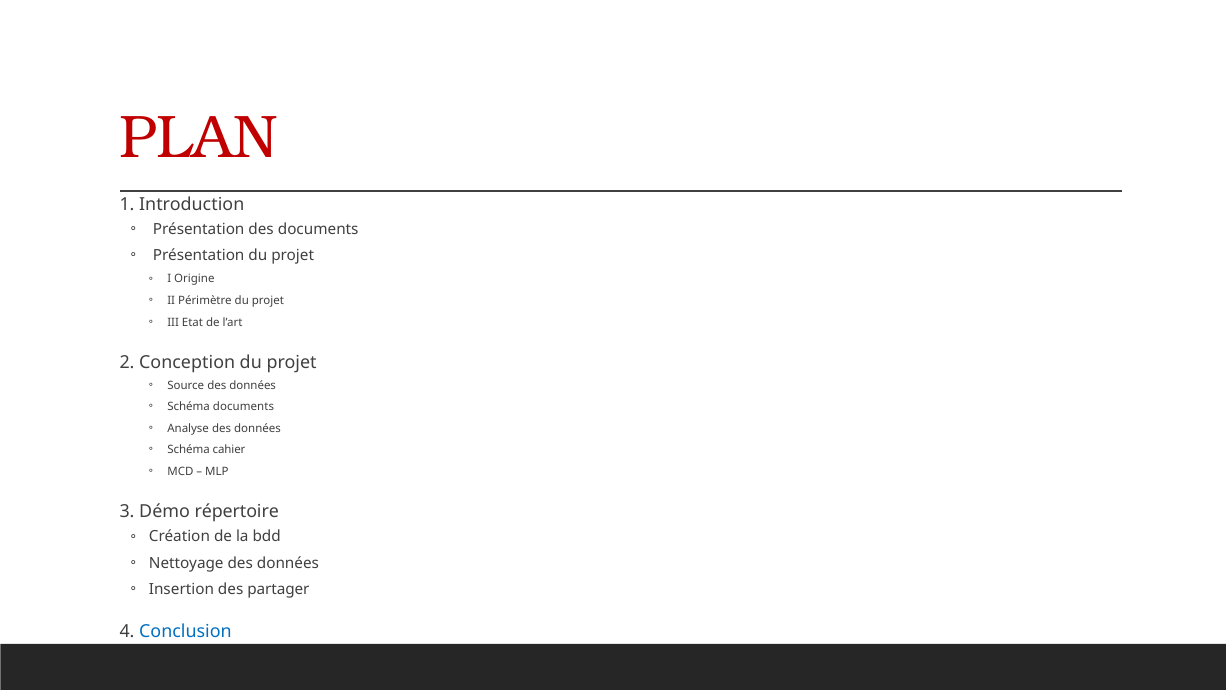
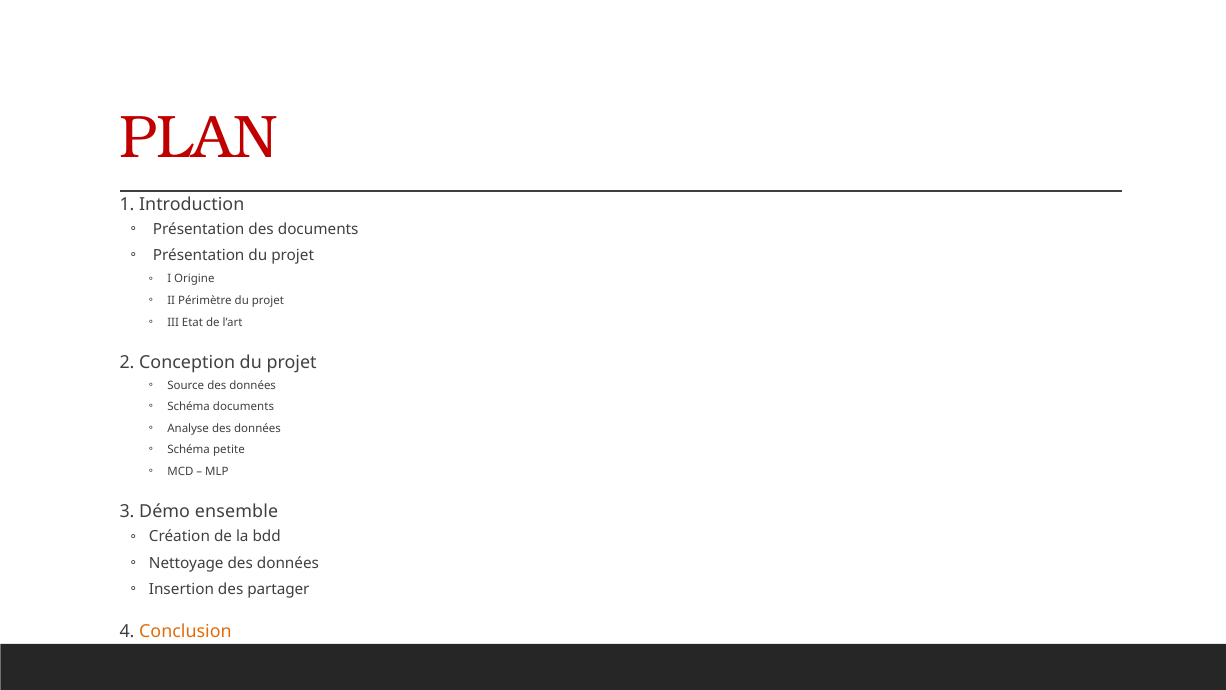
cahier: cahier -> petite (229, 450)
répertoire: répertoire -> ensemble (237, 512)
Conclusion colour: blue -> orange (185, 631)
